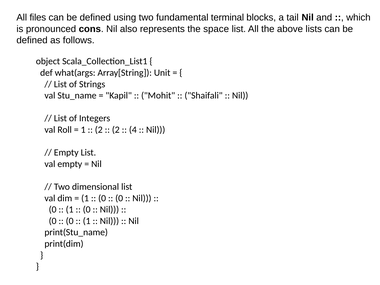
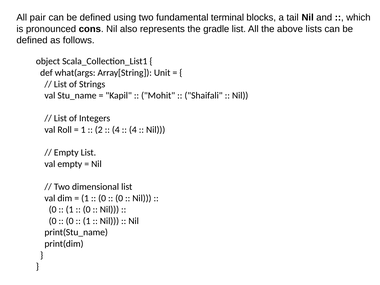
files: files -> pair (38, 18)
space: space -> gradle (216, 29)
2: 2 -> 4 (116, 130)
